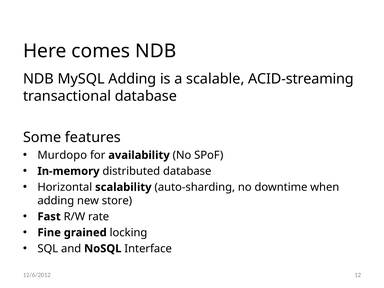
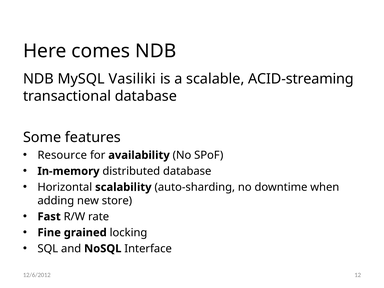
MySQL Adding: Adding -> Vasiliki (132, 79)
Murdopo: Murdopo -> Resource (62, 155)
